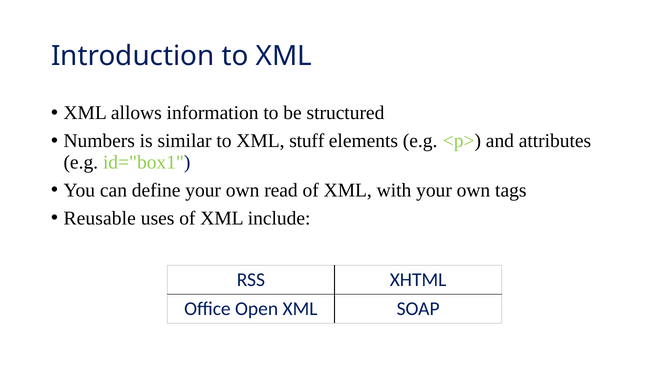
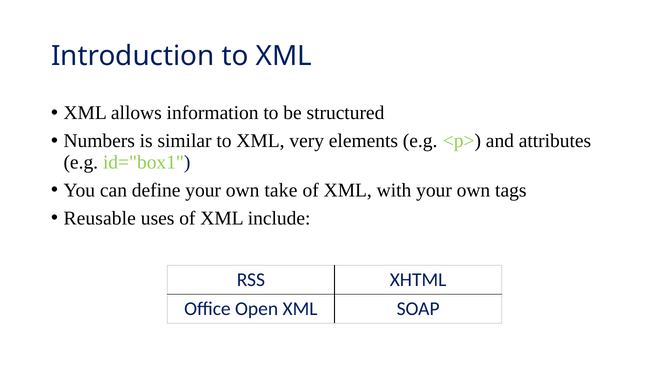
stuff: stuff -> very (307, 141)
read: read -> take (281, 190)
